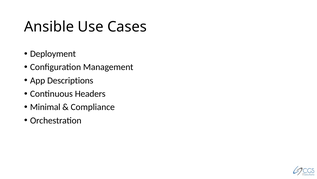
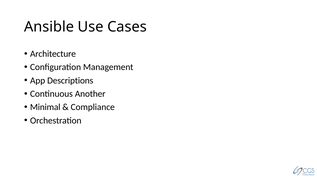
Deployment: Deployment -> Architecture (53, 54)
Headers: Headers -> Another (90, 93)
